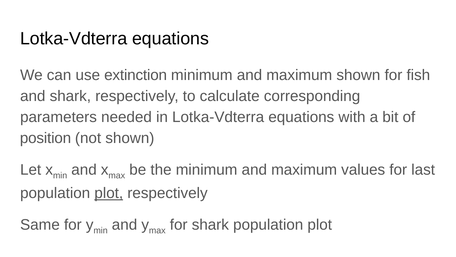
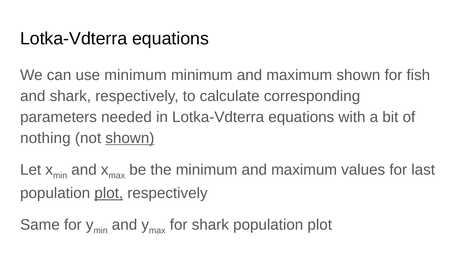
use extinction: extinction -> minimum (135, 75)
position: position -> nothing (45, 138)
shown underline: none -> present (130, 138)
